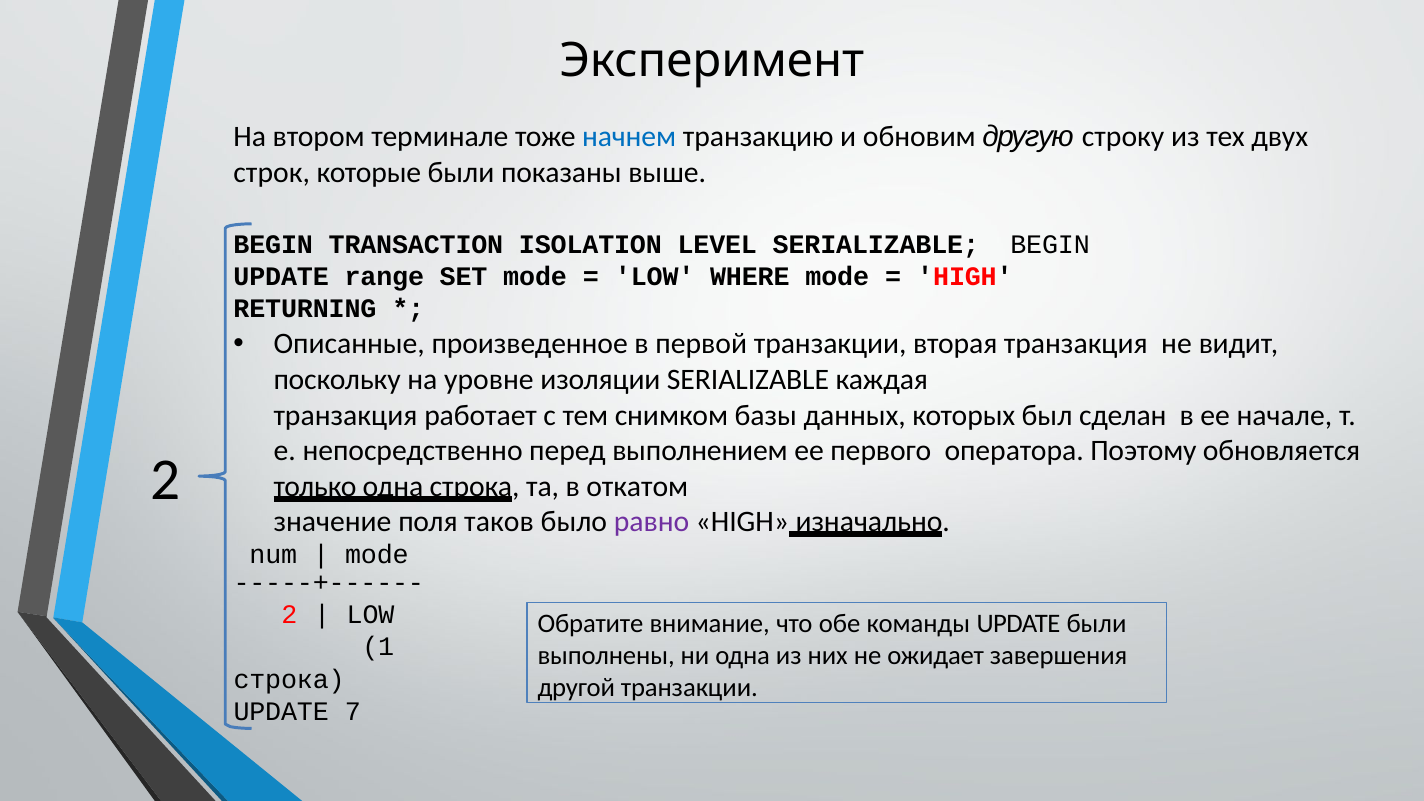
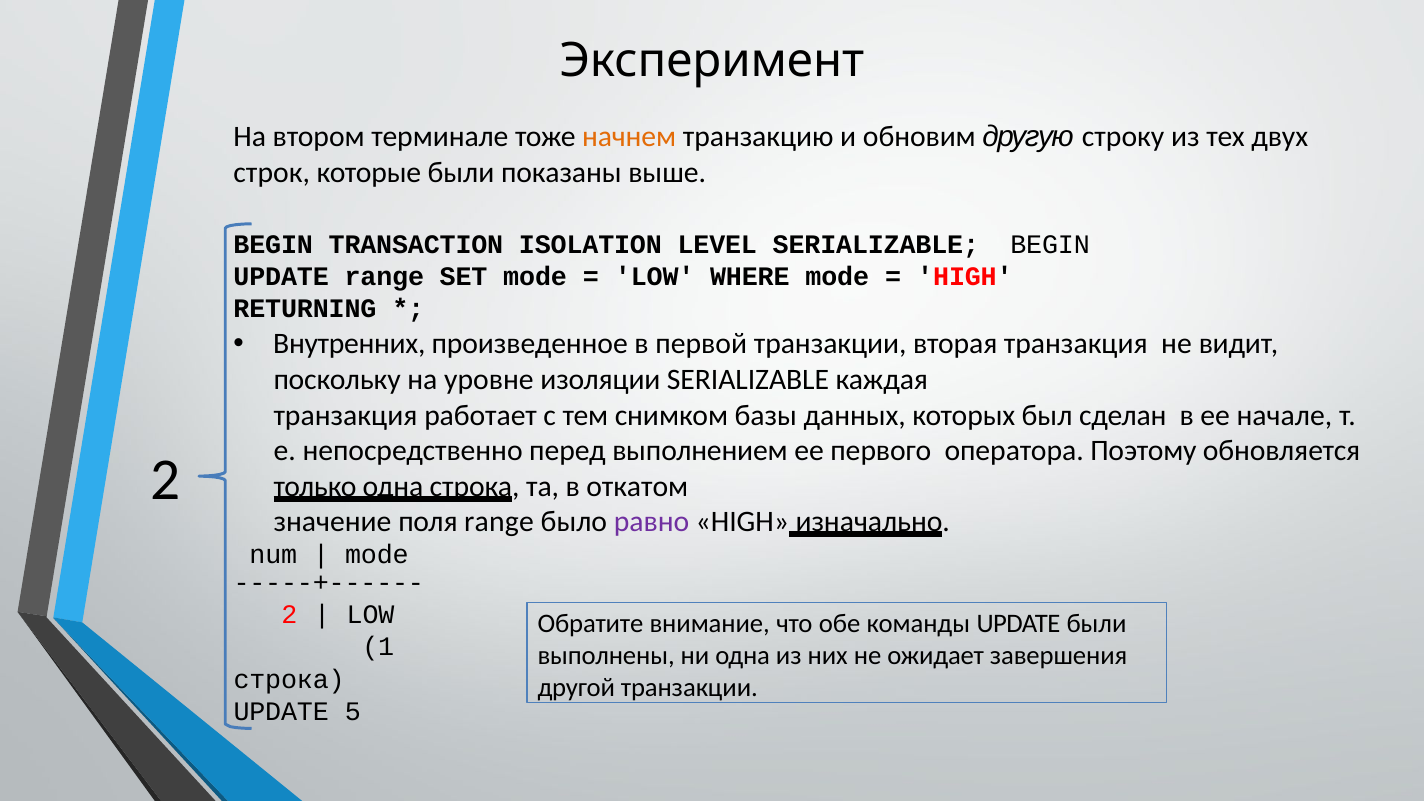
начнем colour: blue -> orange (629, 137)
Описанные: Описанные -> Внутренних (349, 344)
поля таков: таков -> range (499, 521)
7: 7 -> 5 (353, 711)
